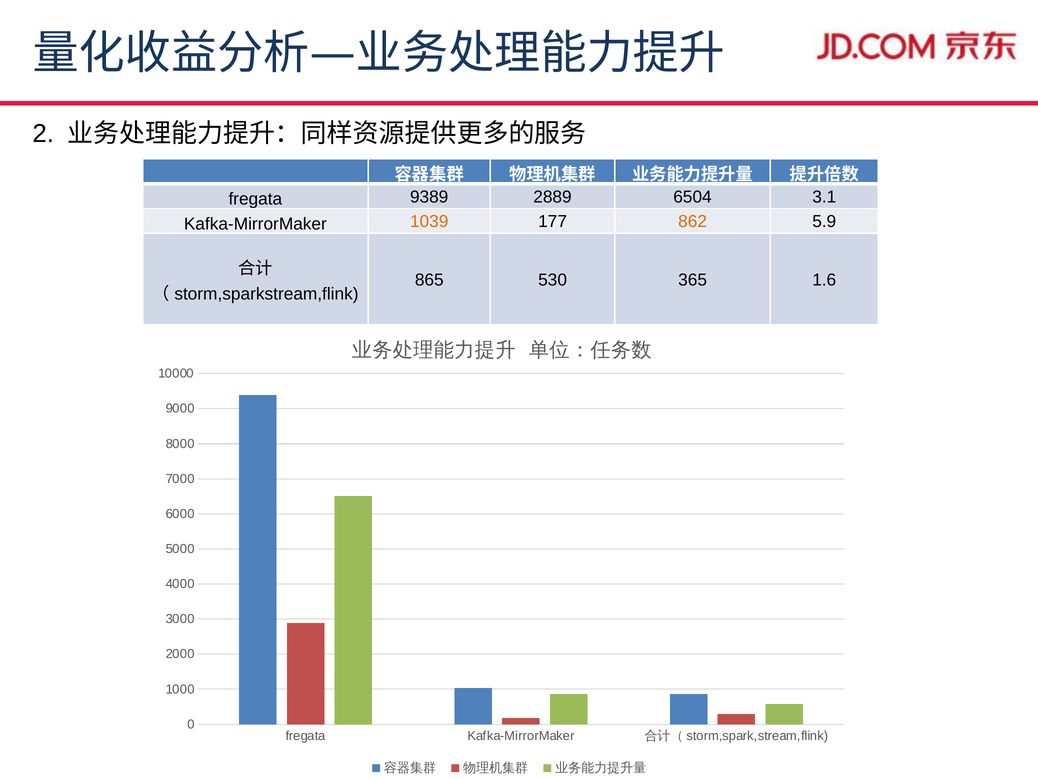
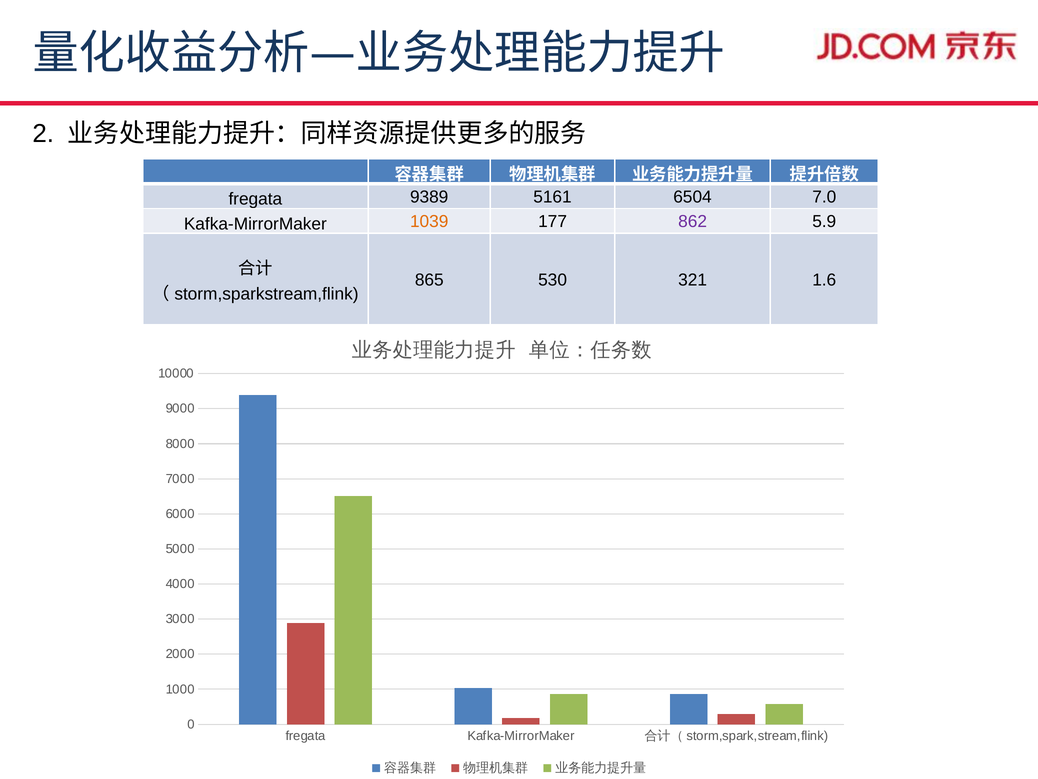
2889: 2889 -> 5161 (553, 197)
3.1: 3.1 -> 7.0 (824, 197)
862 colour: orange -> purple (693, 222)
365: 365 -> 321 (693, 280)
